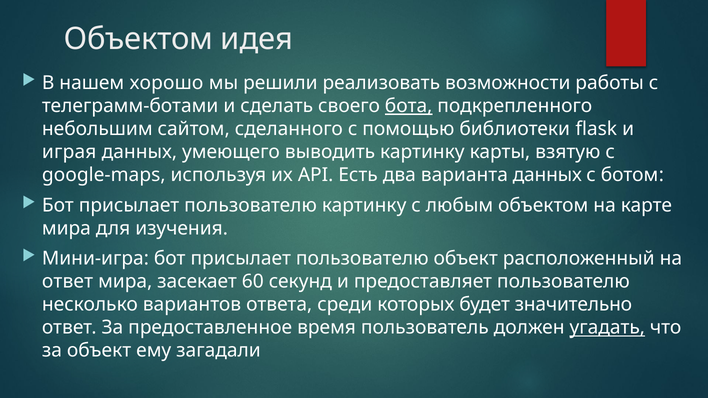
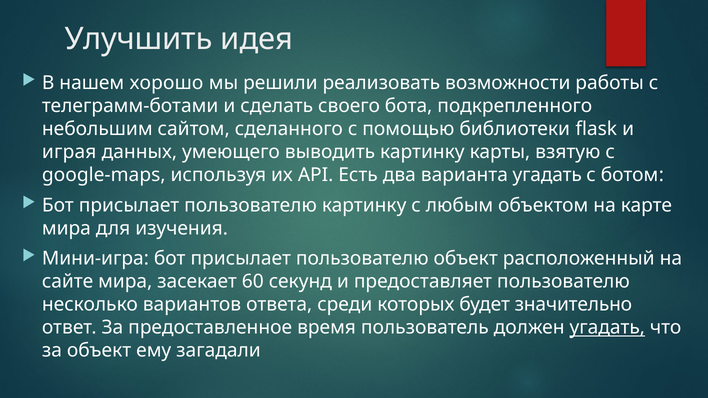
Объектом: Объектом -> Улучшить (139, 39)
бота underline: present -> none (409, 106)
варианта данных: данных -> угадать (547, 175)
ответ: ответ -> сайте (68, 282)
